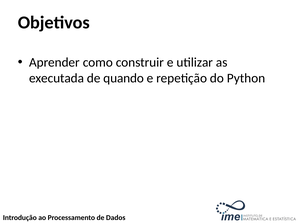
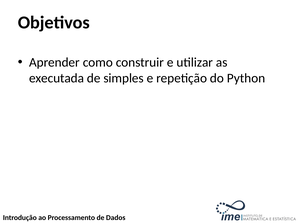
quando: quando -> simples (124, 78)
